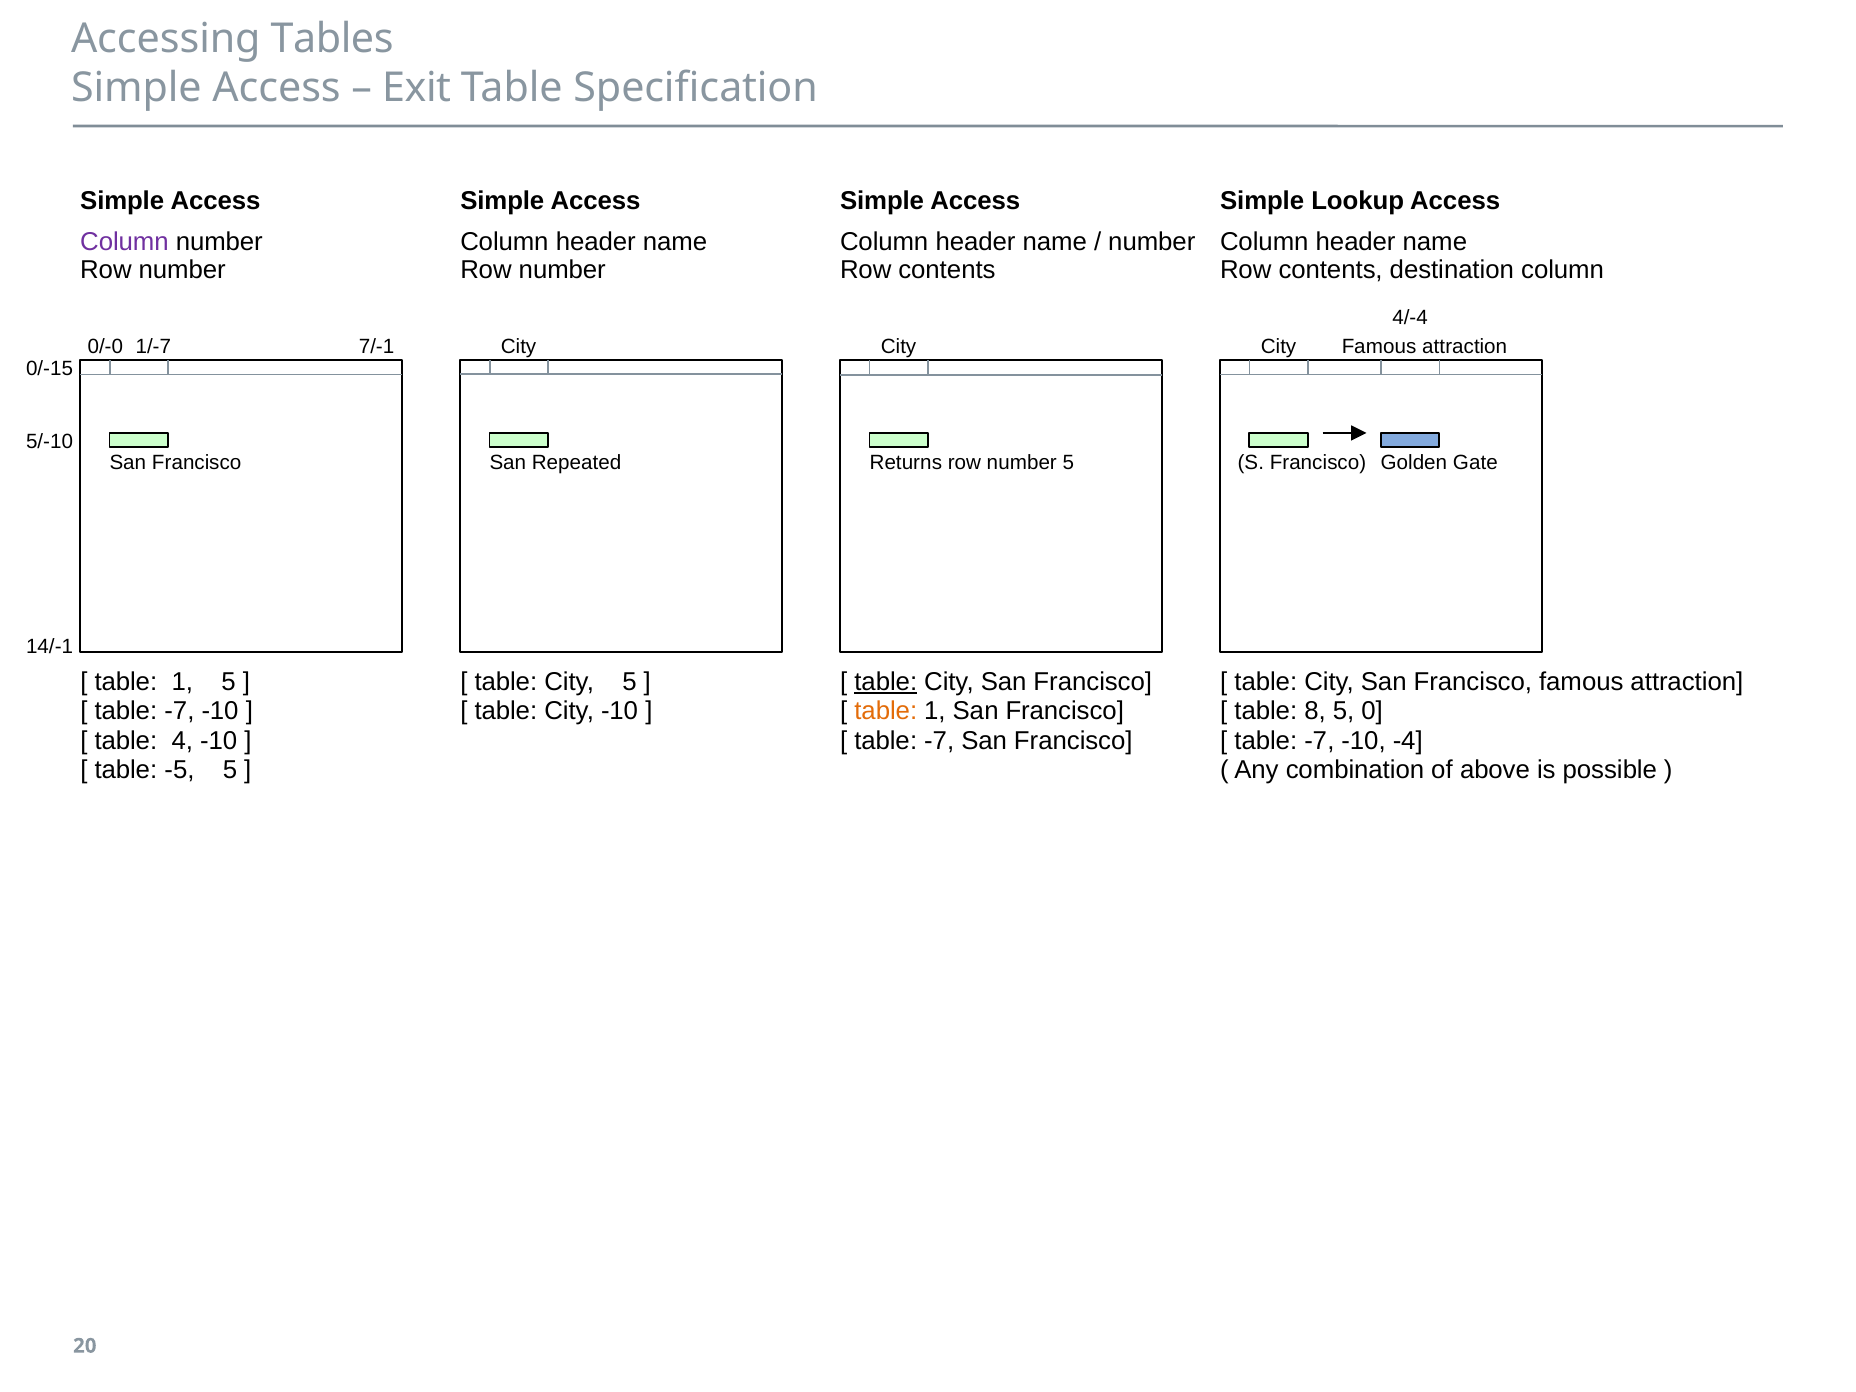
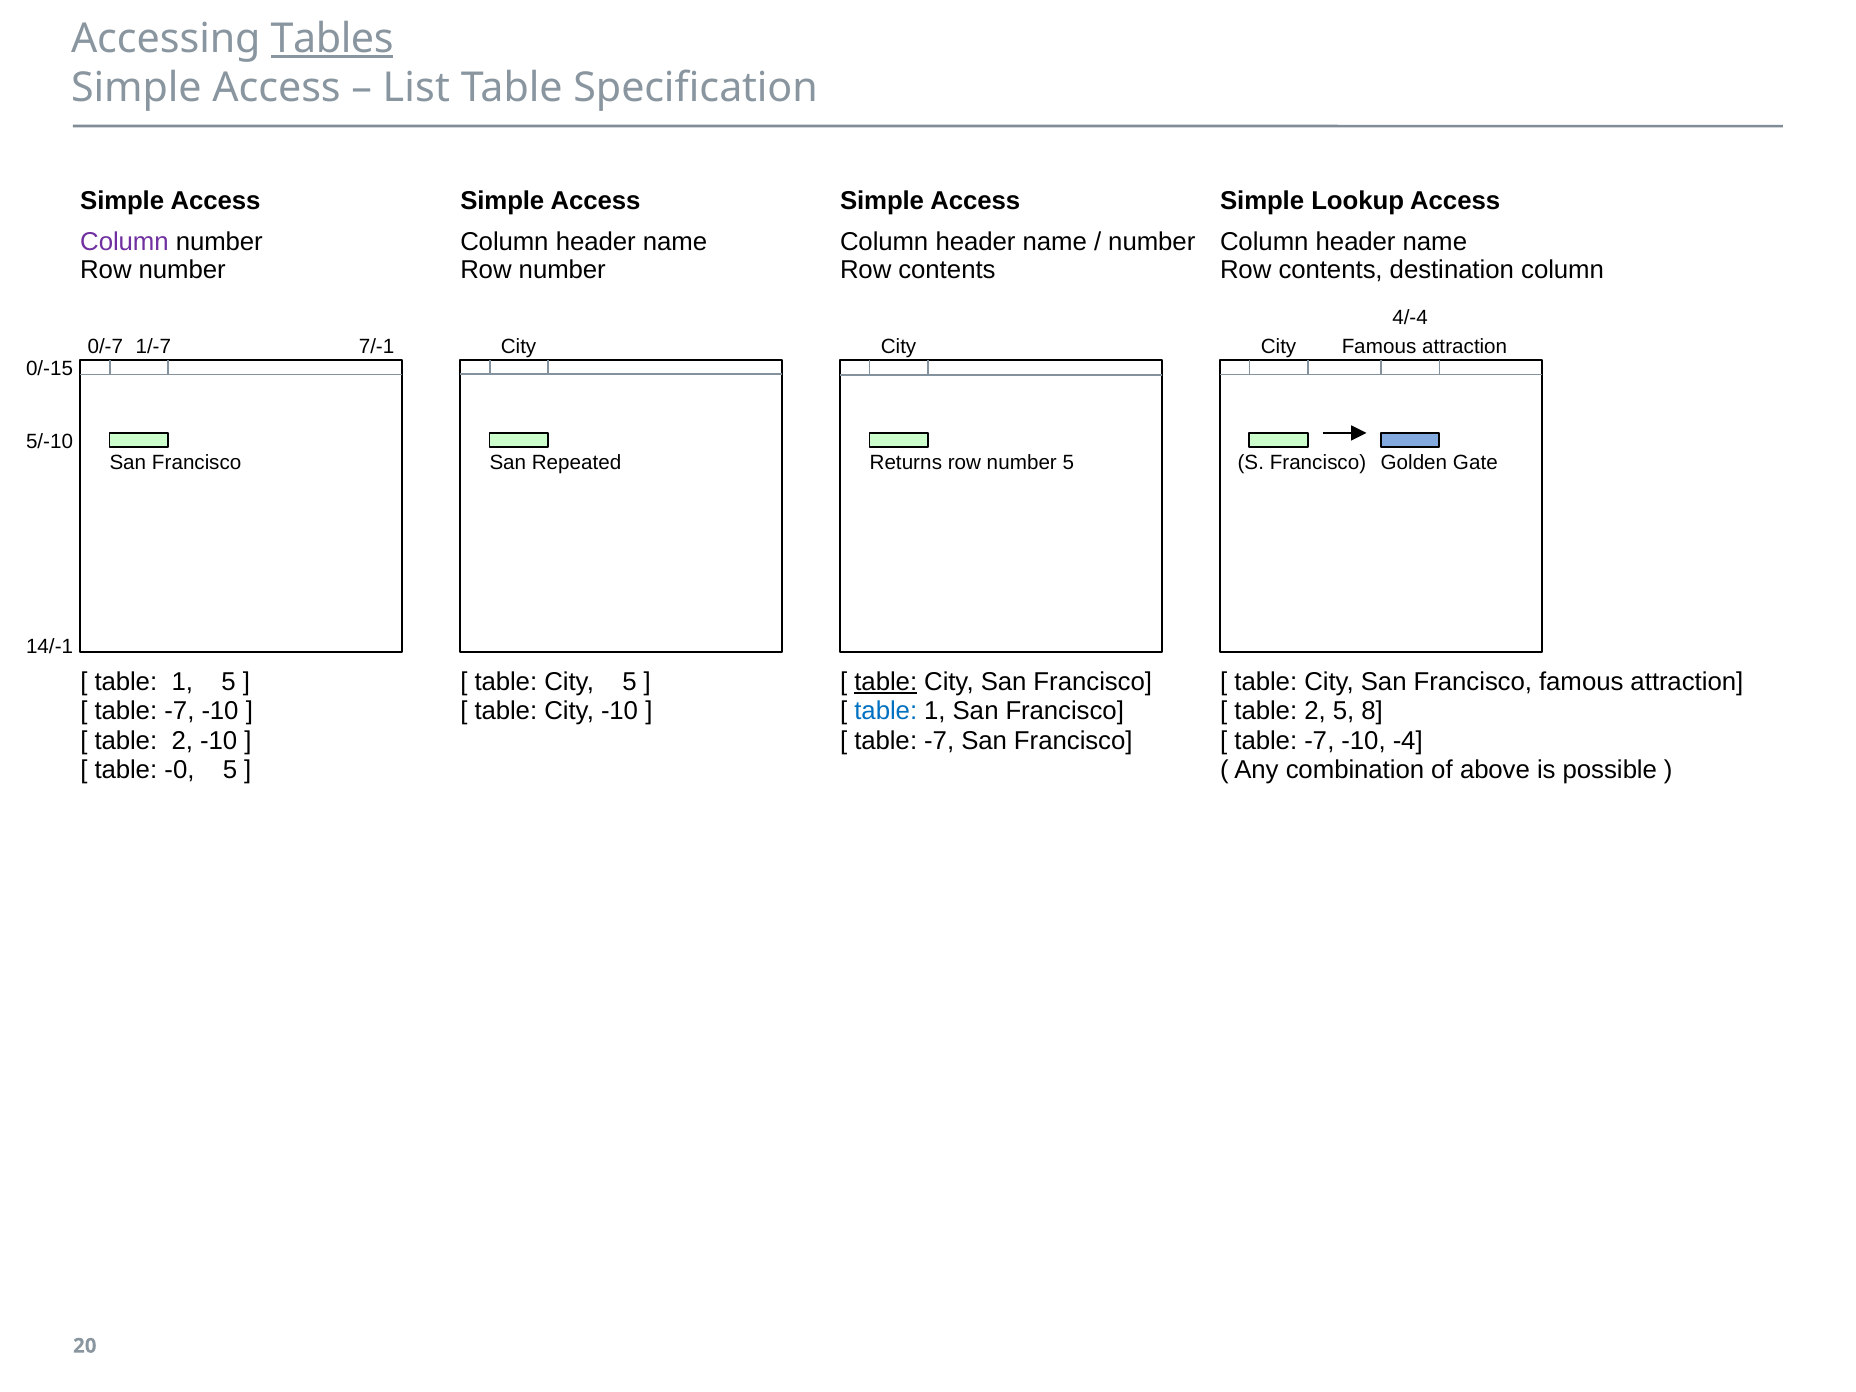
Tables underline: none -> present (332, 39)
Exit: Exit -> List (416, 88)
0/-0: 0/-0 -> 0/-7 (105, 347)
8: 8 -> 2 (1315, 711)
0: 0 -> 8 (1372, 711)
table colour: orange -> blue (886, 711)
4: 4 -> 2 (182, 741)
-5: -5 -> -0 (179, 770)
